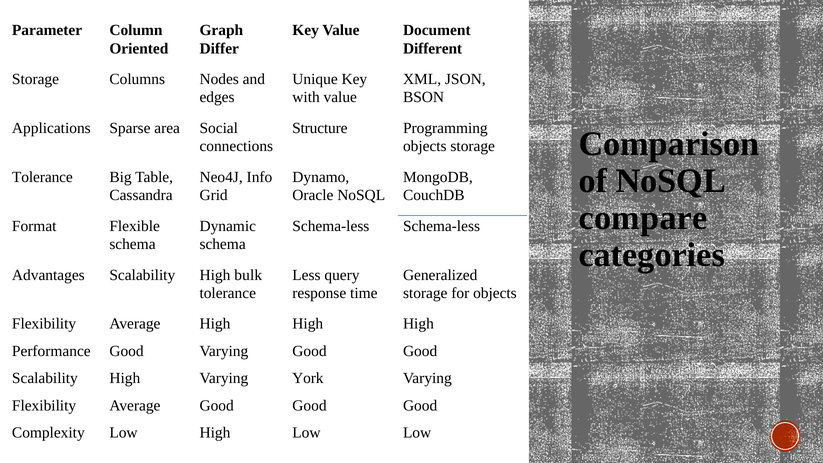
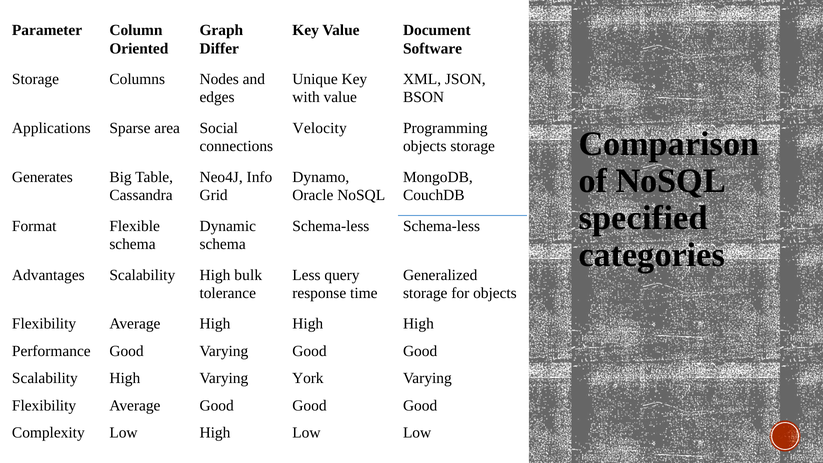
Different: Different -> Software (433, 48)
Structure: Structure -> Velocity (320, 128)
Tolerance: Tolerance -> Generates (42, 177)
compare: compare -> specified (643, 218)
